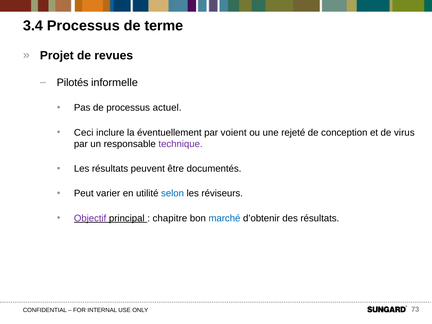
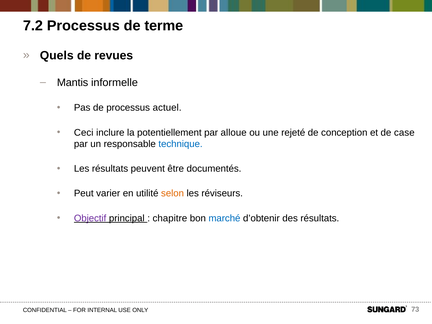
3.4: 3.4 -> 7.2 (33, 26)
Projet: Projet -> Quels (57, 56)
Pilotés: Pilotés -> Mantis (73, 82)
éventuellement: éventuellement -> potentiellement (169, 133)
voient: voient -> alloue (234, 133)
virus: virus -> case (404, 133)
technique colour: purple -> blue (181, 144)
selon colour: blue -> orange (173, 193)
